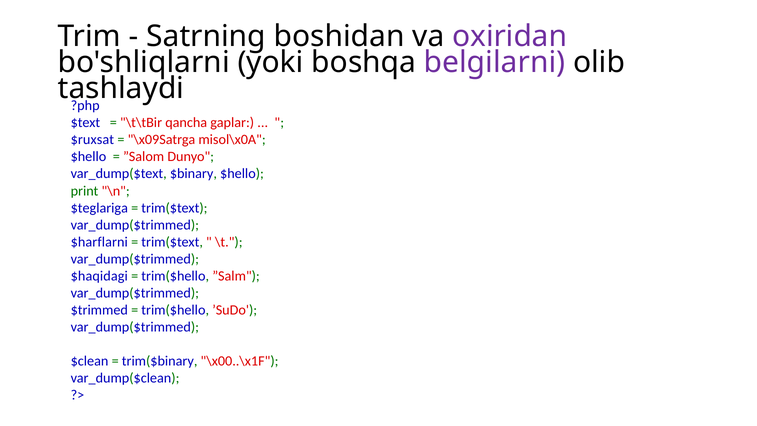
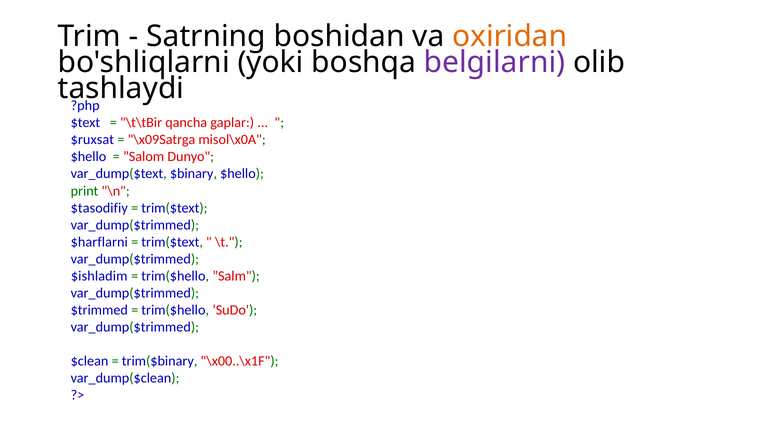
oxiridan colour: purple -> orange (510, 36)
$teglariga: $teglariga -> $tasodifiy (99, 208)
$haqidagi: $haqidagi -> $ishladim (99, 276)
